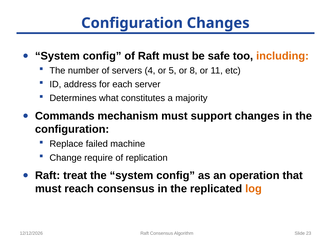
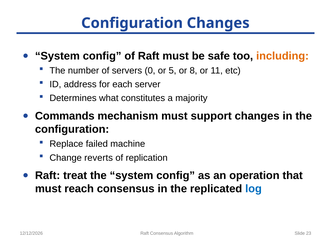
4: 4 -> 0 (150, 71)
require: require -> reverts (99, 158)
log colour: orange -> blue (253, 189)
